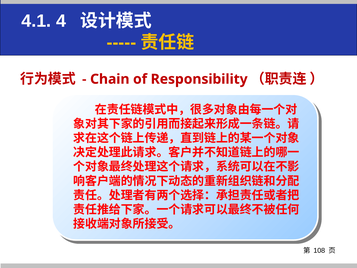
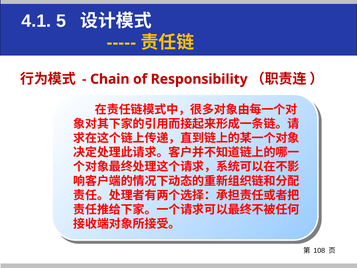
4: 4 -> 5 (61, 21)
